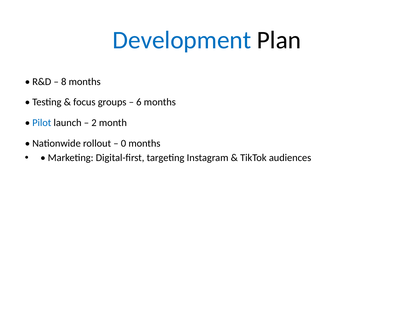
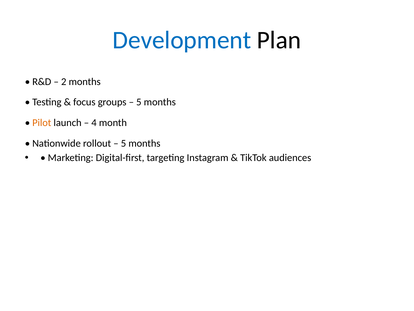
8: 8 -> 2 (64, 81)
6: 6 -> 5 (139, 102)
Pilot colour: blue -> orange (42, 123)
2: 2 -> 4 (94, 123)
0: 0 -> 5 (123, 143)
